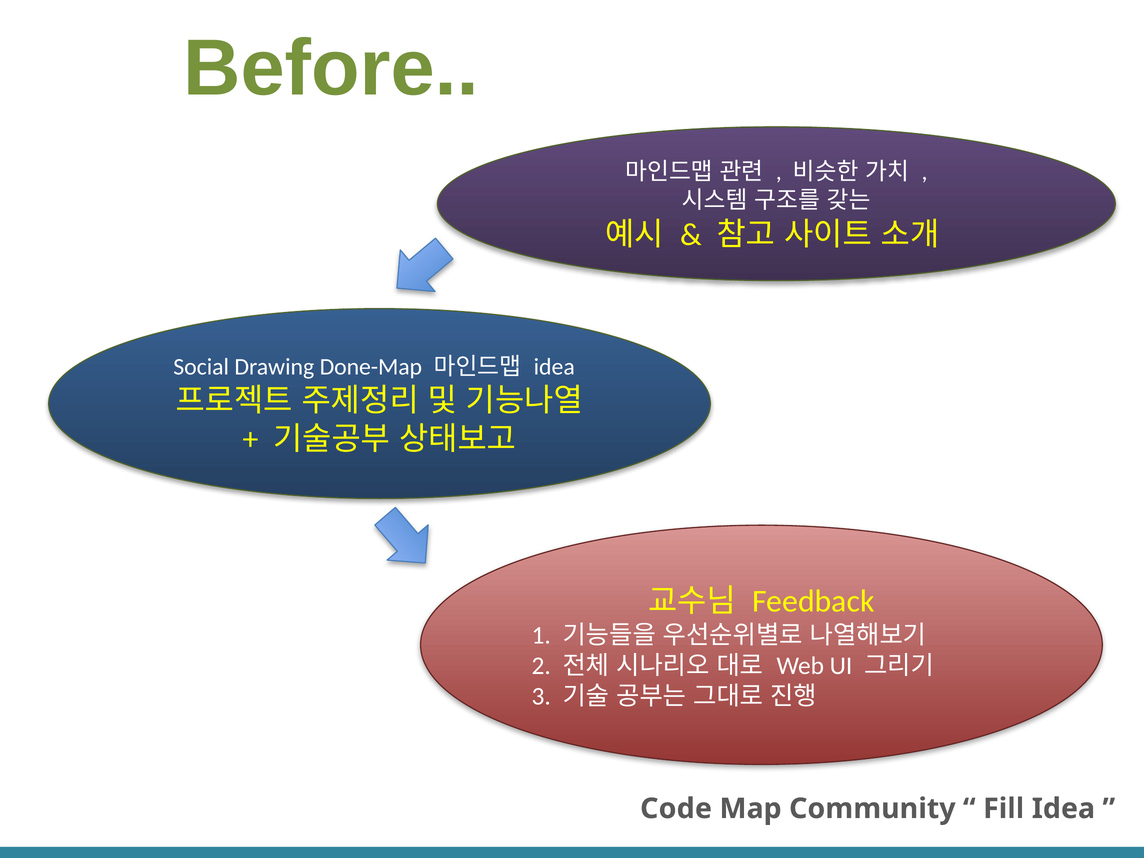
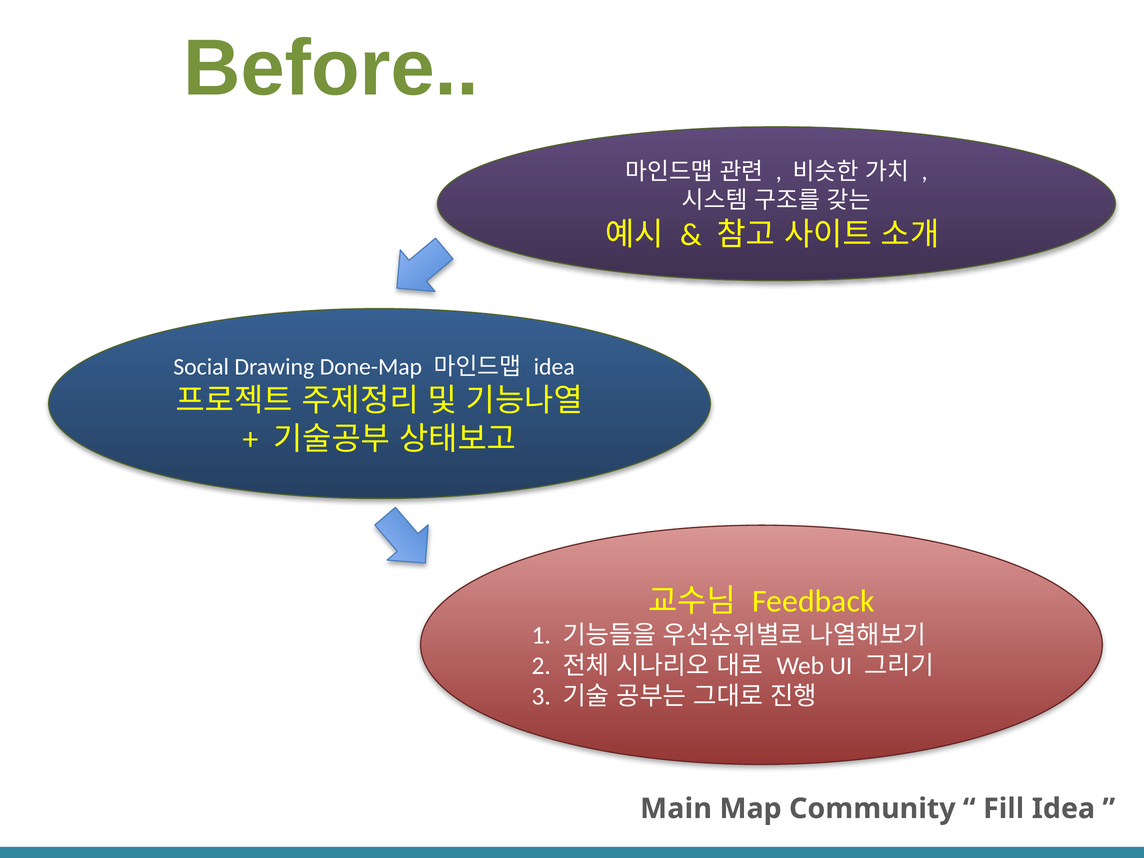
Code: Code -> Main (676, 809)
